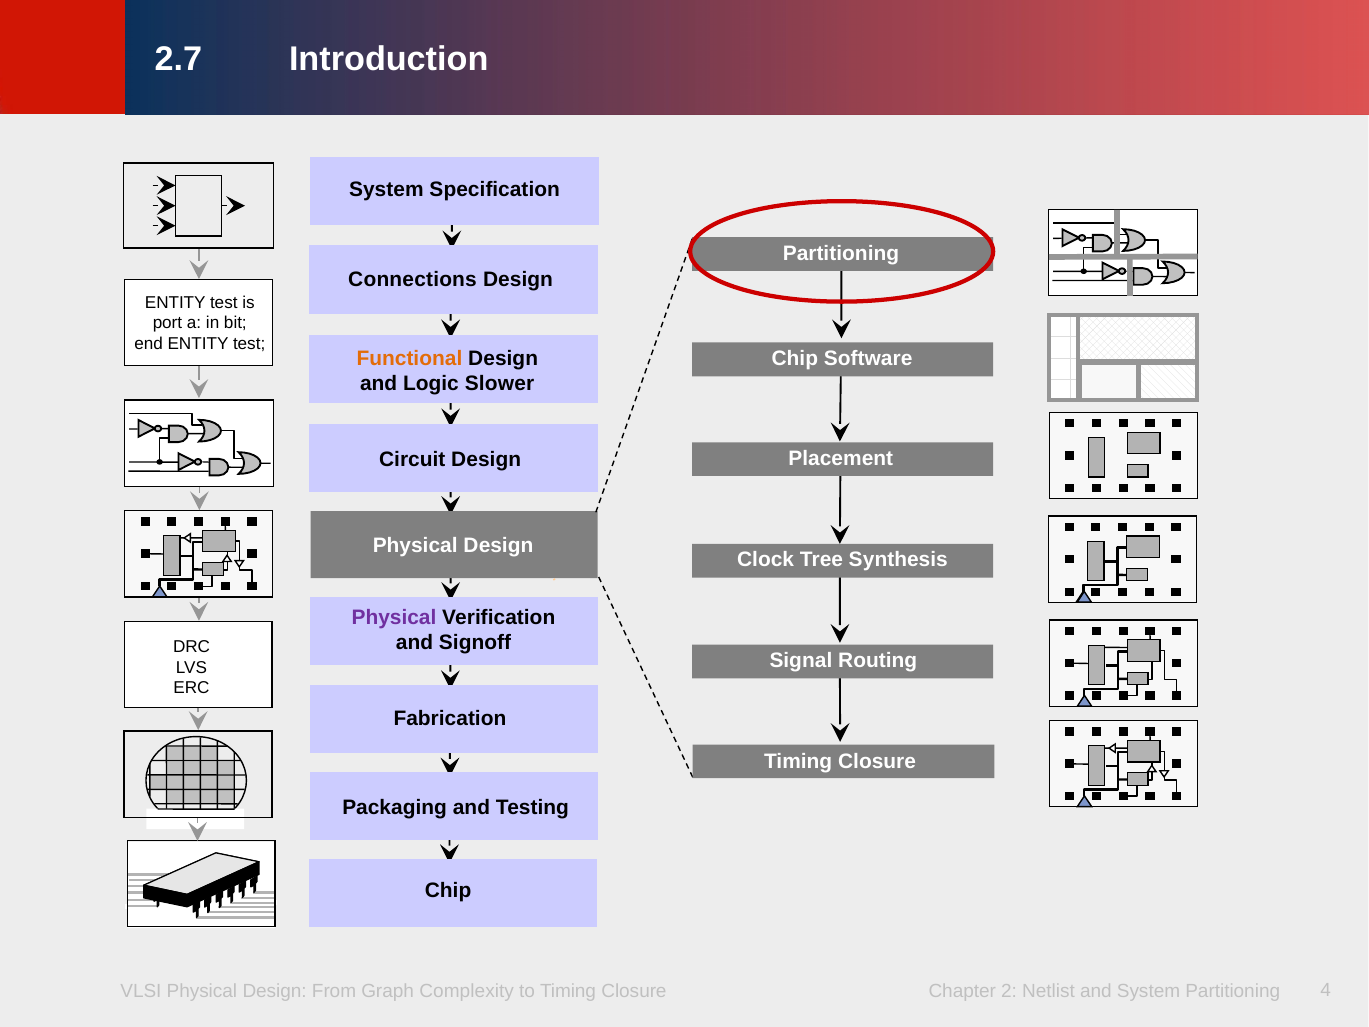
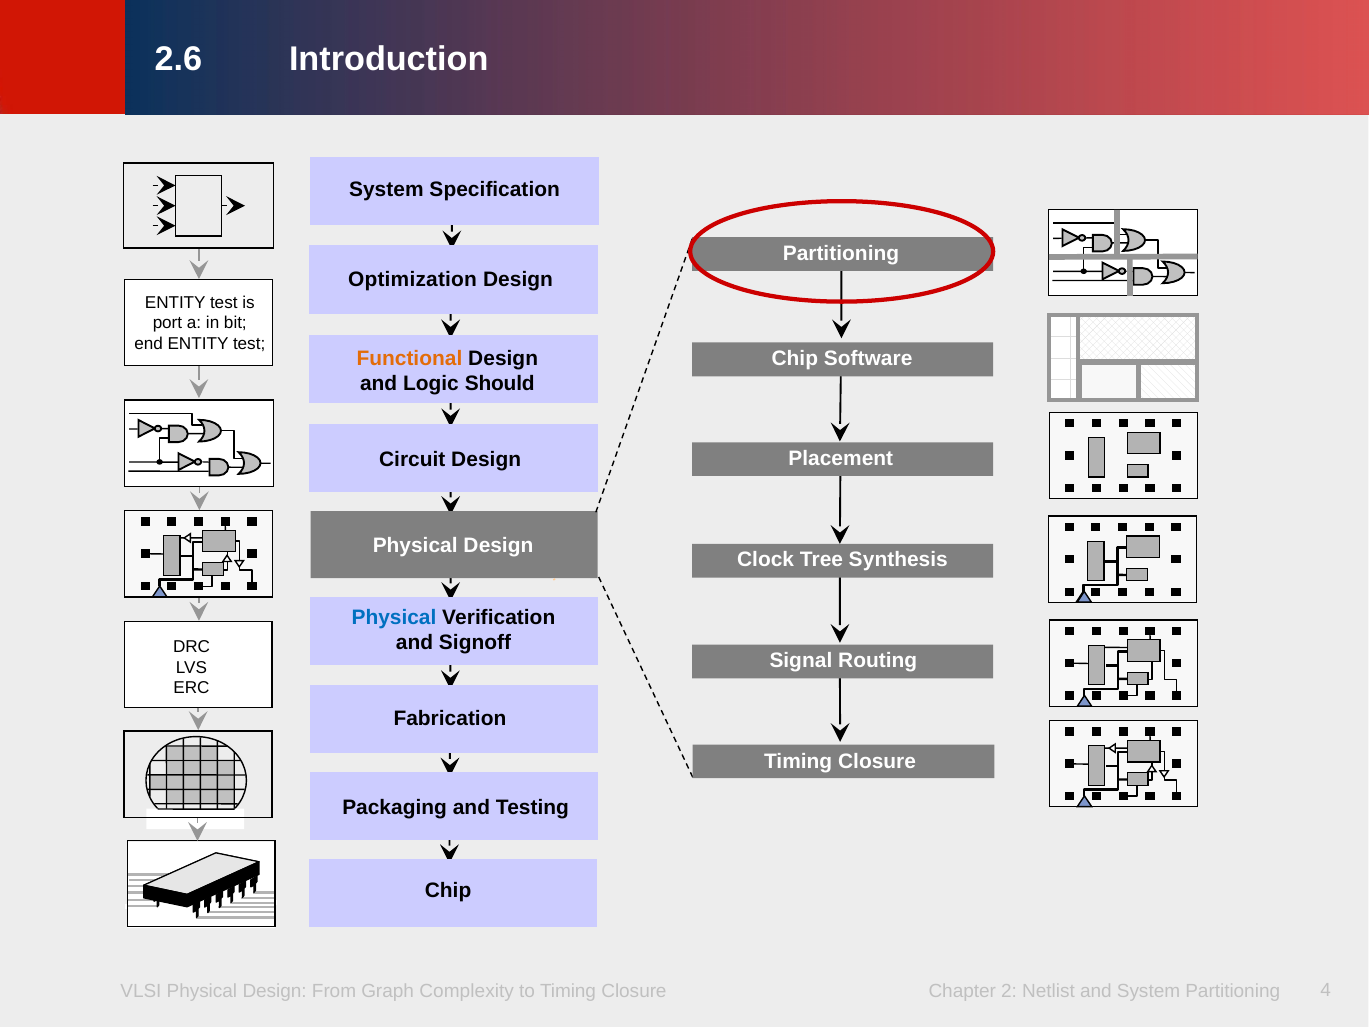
2.7: 2.7 -> 2.6 (178, 59)
Connections: Connections -> Optimization (413, 280)
Slower: Slower -> Should (500, 383)
Physical colour: purple -> blue (394, 617)
